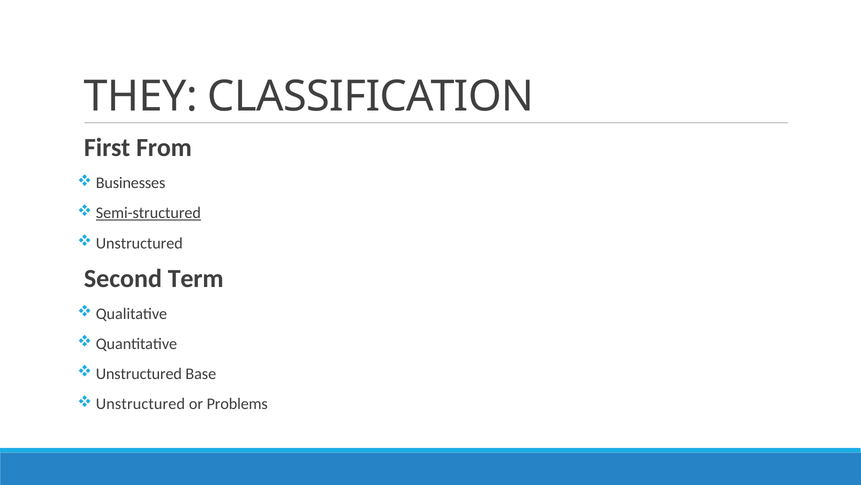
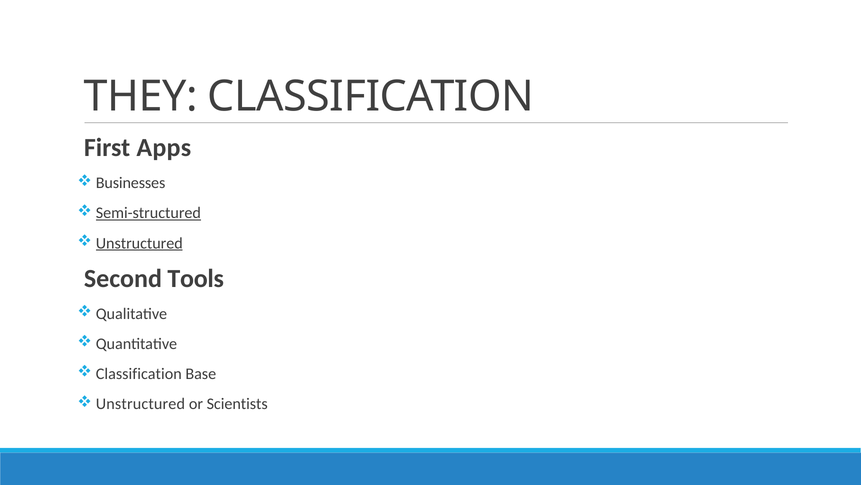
From: From -> Apps (164, 147)
Unstructured underline: none -> present (139, 243)
Term: Term -> Tools (196, 278)
Unstructured: Unstructured -> Classification (139, 374)
Problems: Problems -> Scientists (237, 403)
